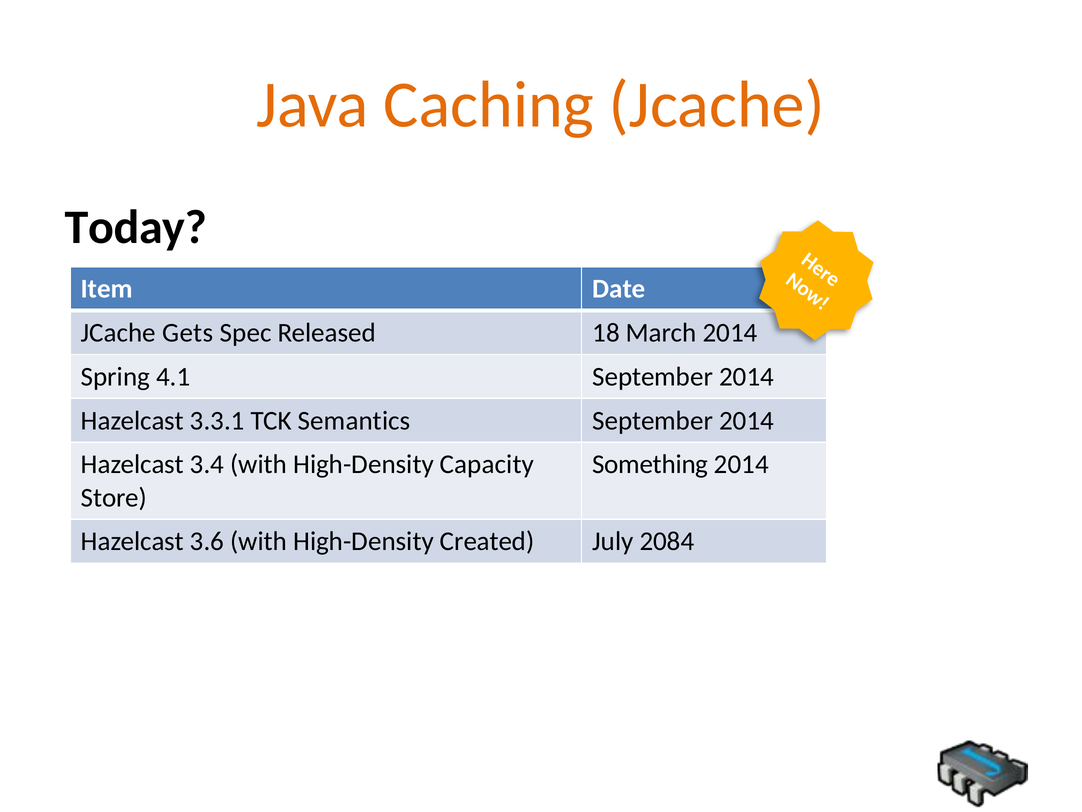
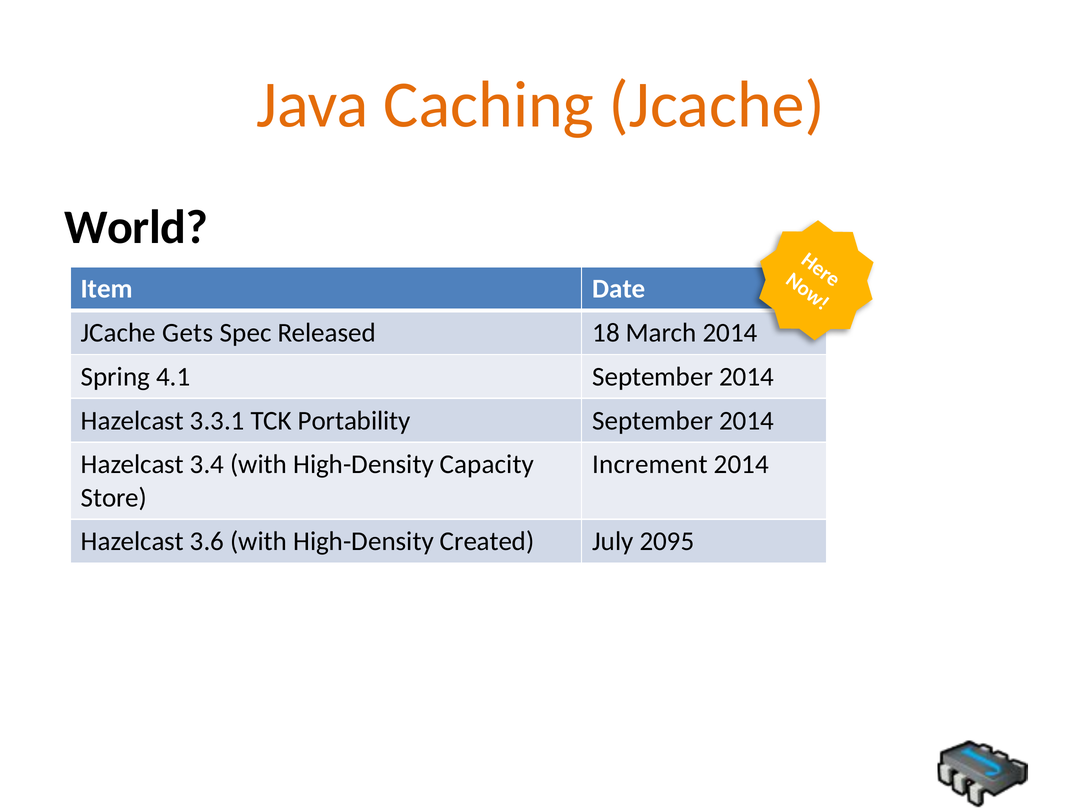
Today: Today -> World (136, 227)
Semantics: Semantics -> Portability (354, 420)
Something: Something -> Increment (650, 464)
2084: 2084 -> 2095 (667, 541)
